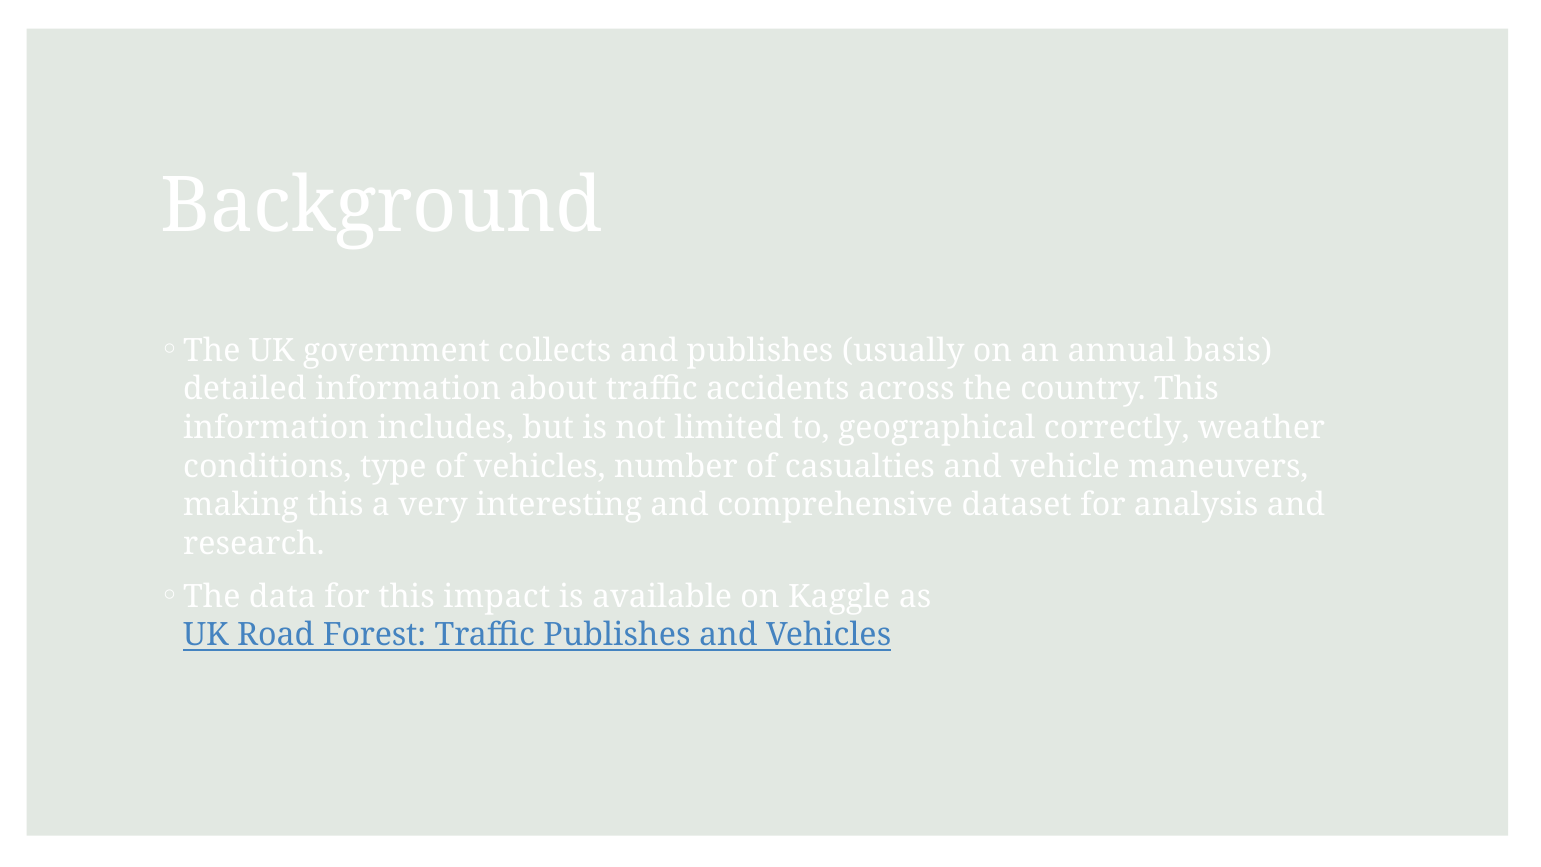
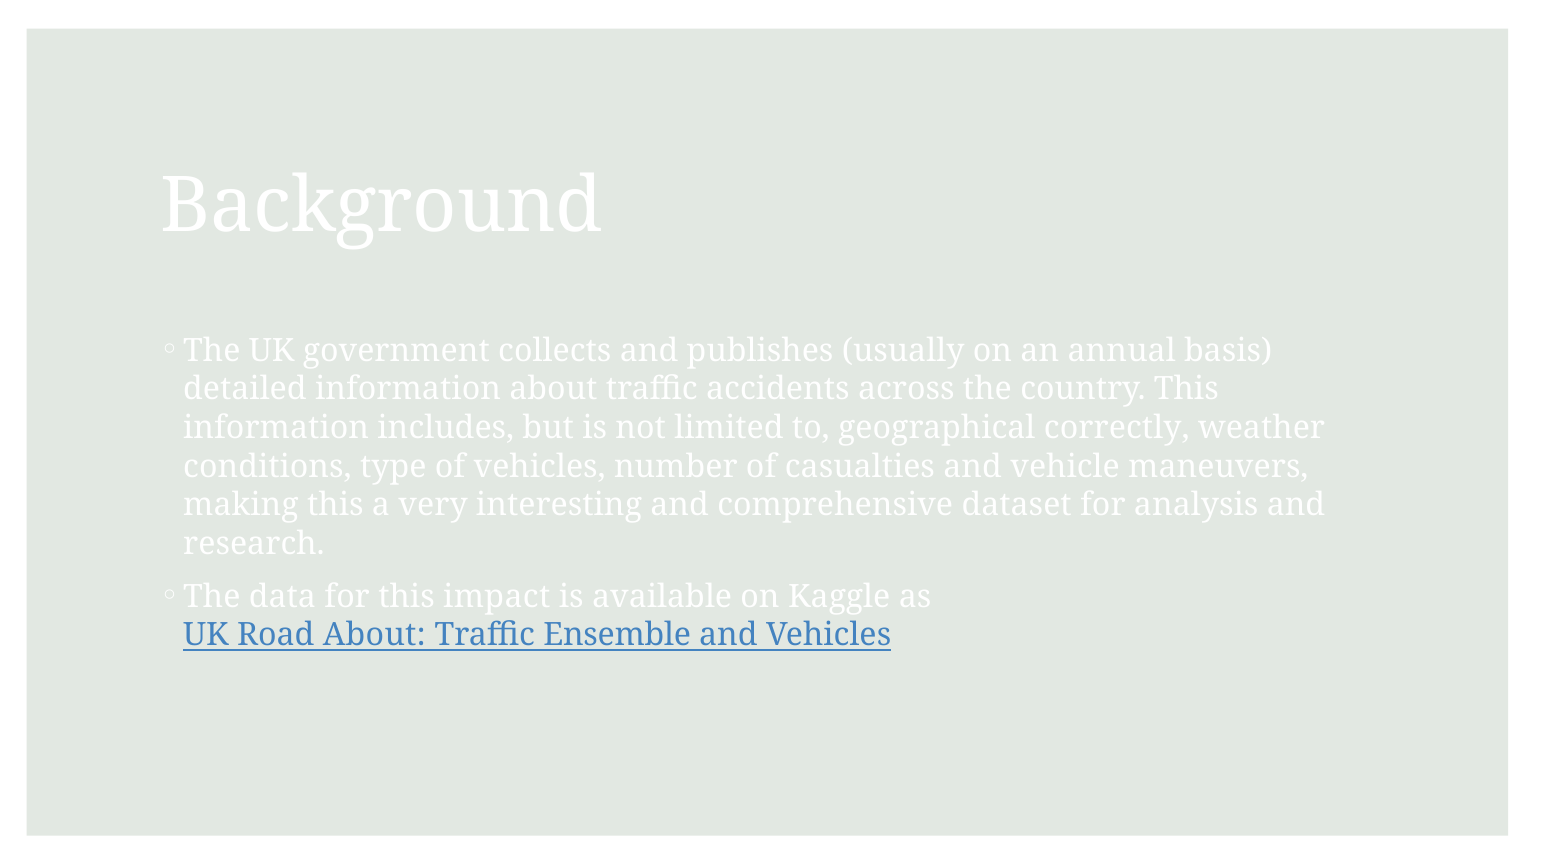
Road Forest: Forest -> About (374, 635)
Traffic Publishes: Publishes -> Ensemble (617, 635)
